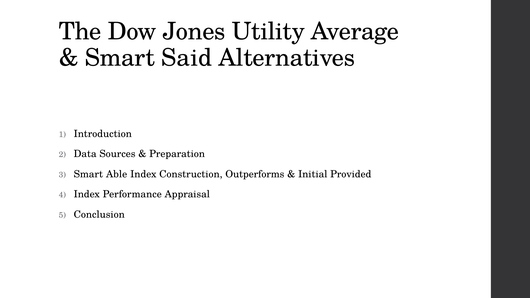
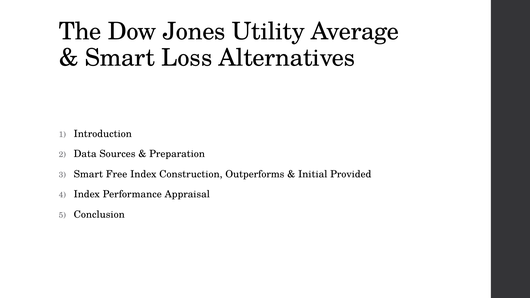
Said: Said -> Loss (187, 58)
Able: Able -> Free (117, 174)
